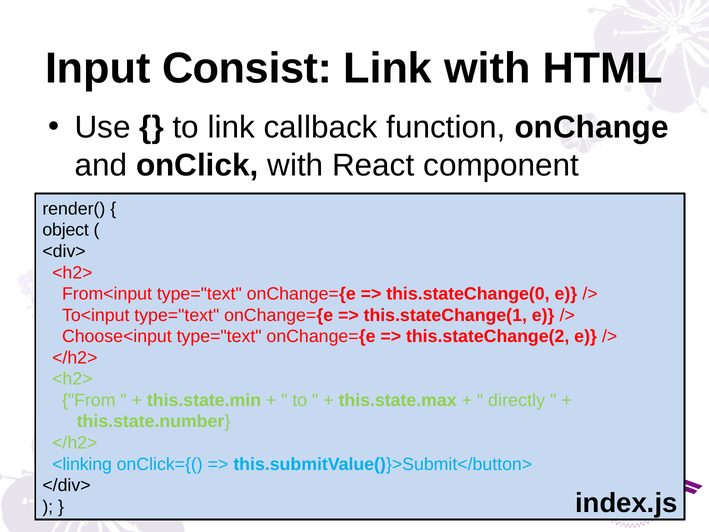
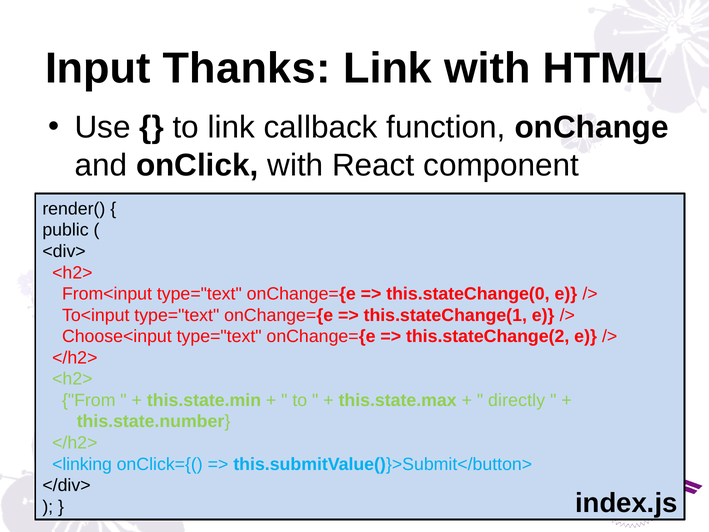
Consist: Consist -> Thanks (247, 69)
object: object -> public (66, 230)
